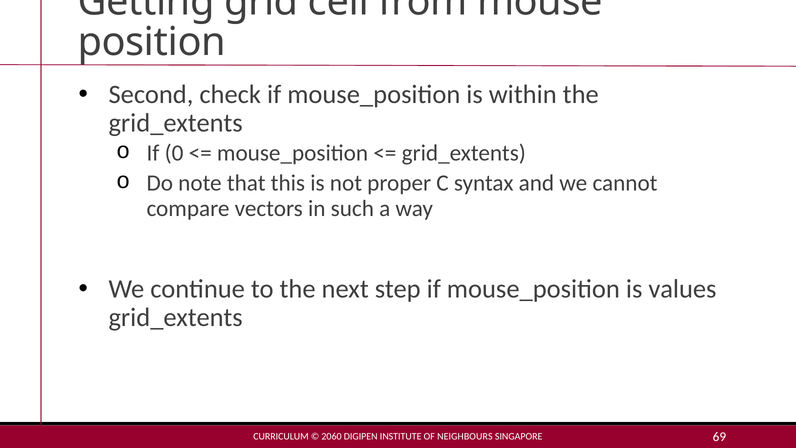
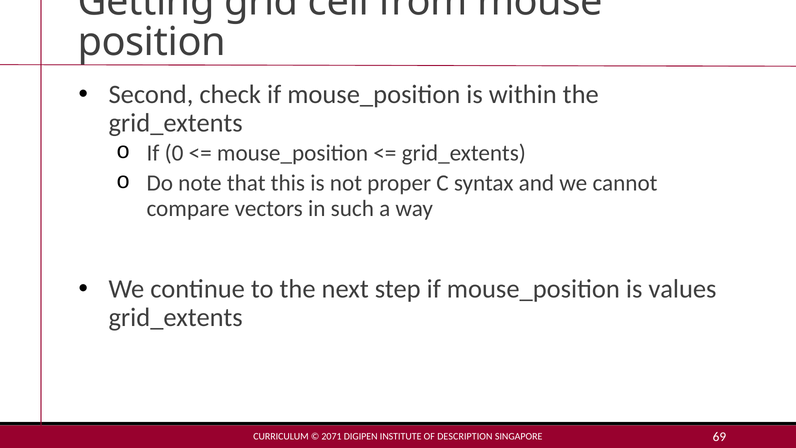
2060: 2060 -> 2071 (332, 436)
NEIGHBOURS: NEIGHBOURS -> DESCRIPTION (465, 436)
